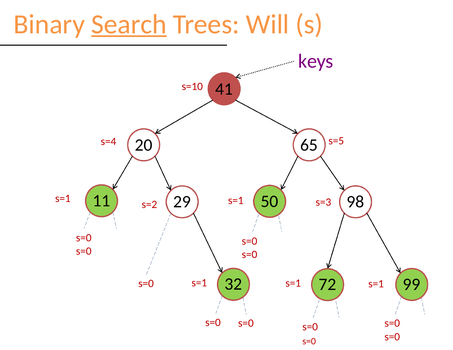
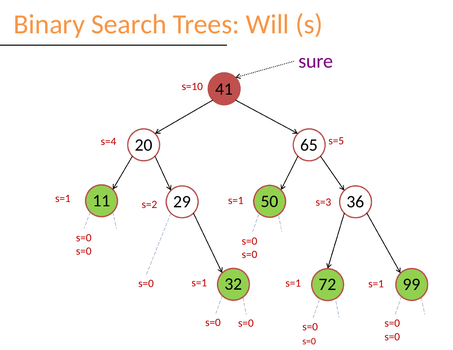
Search underline: present -> none (129, 24)
keys: keys -> sure (316, 61)
98: 98 -> 36 (355, 202)
